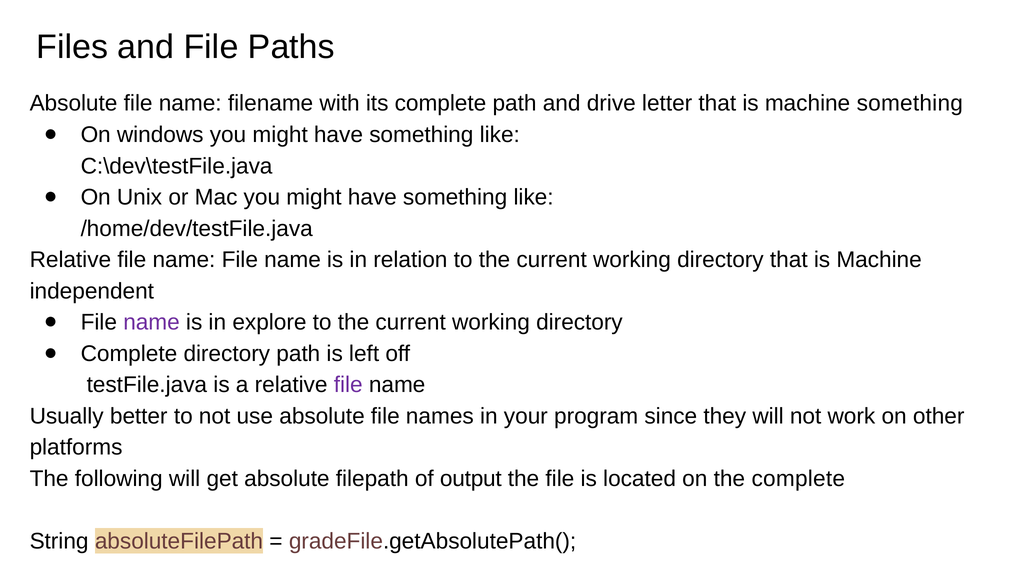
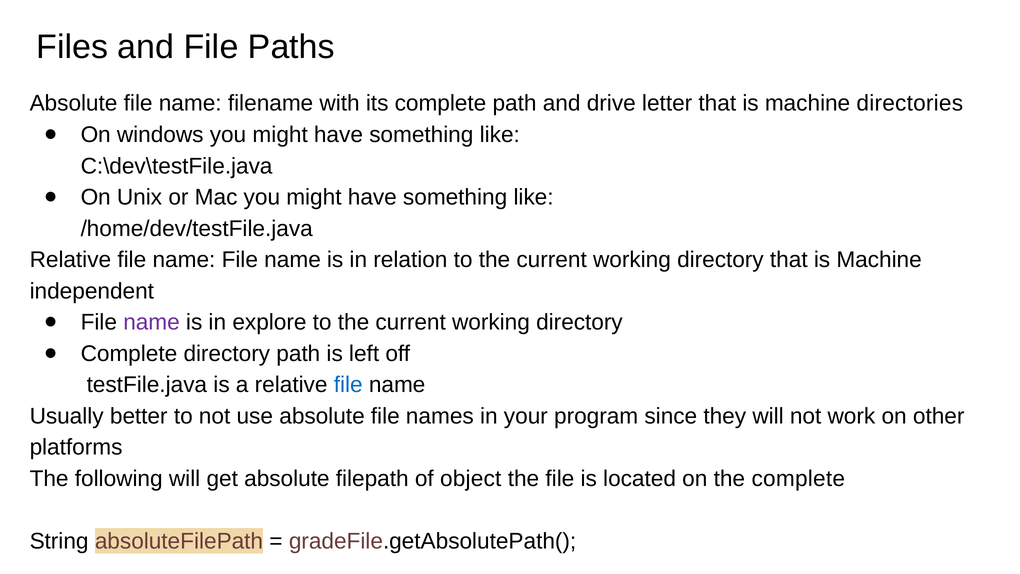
machine something: something -> directories (910, 103)
file colour: purple -> blue (348, 385)
output: output -> object (471, 478)
